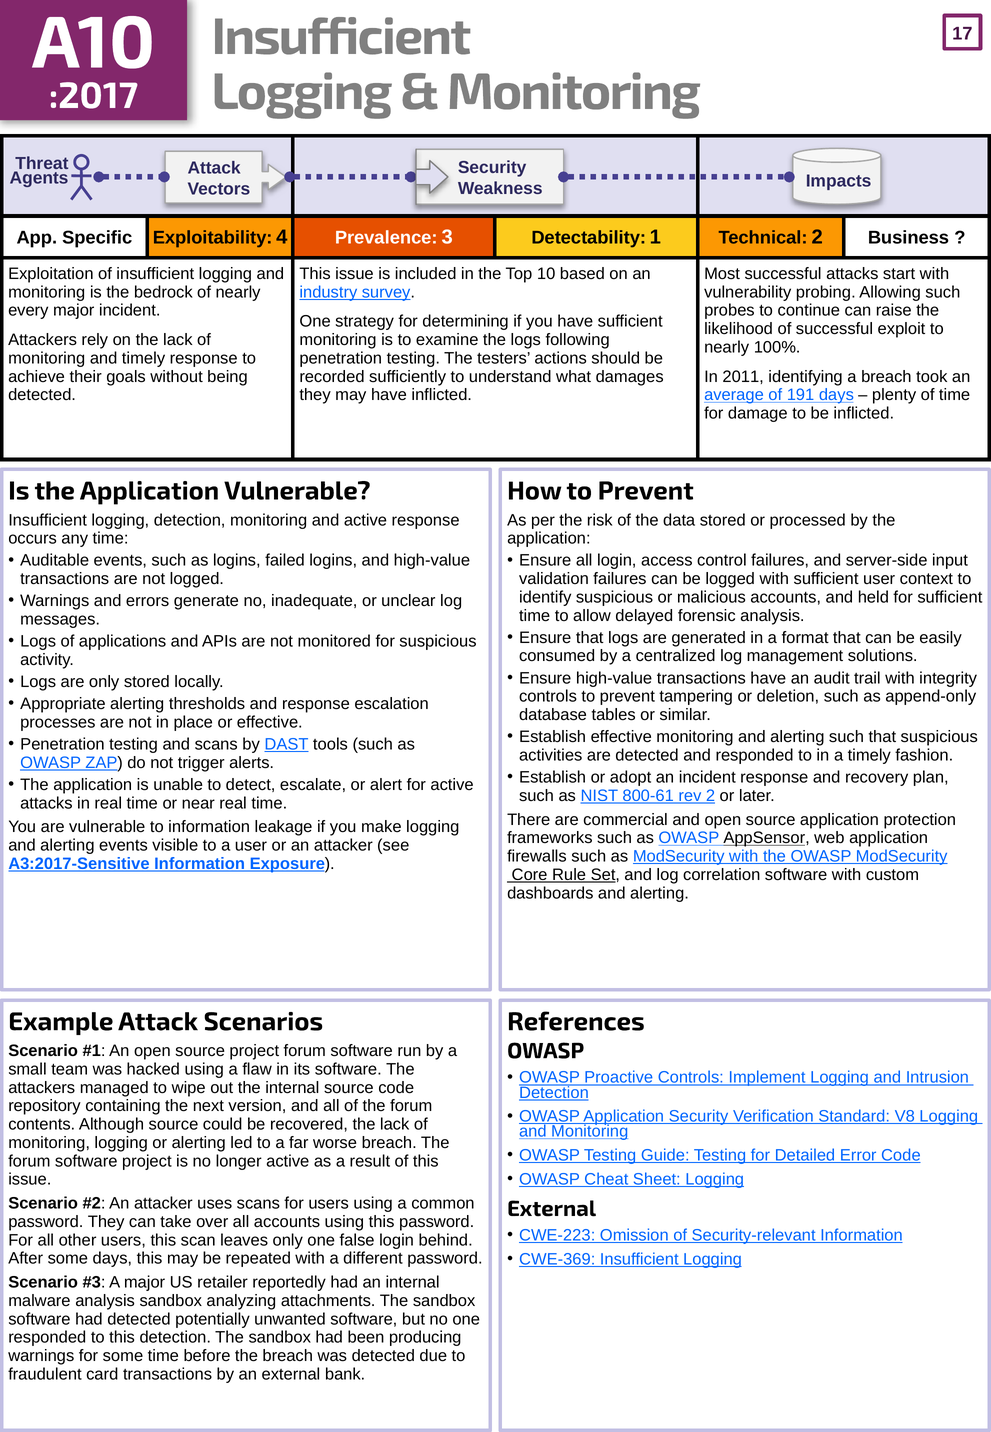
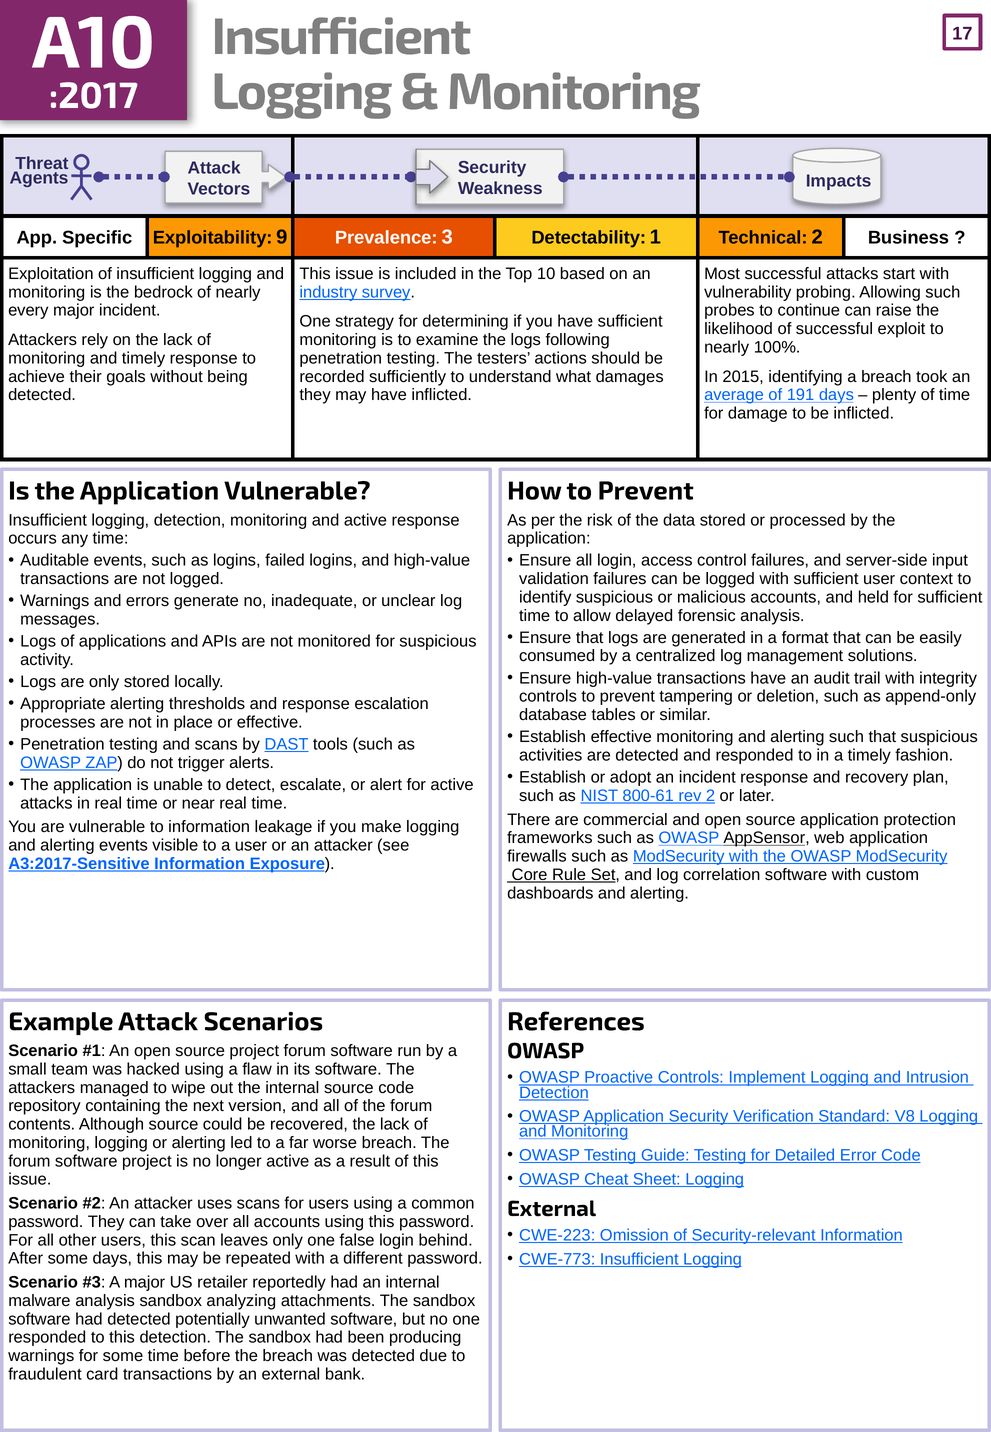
4: 4 -> 9 (282, 237)
2011: 2011 -> 2015 (743, 376)
CWE-369: CWE-369 -> CWE-773 (557, 1259)
